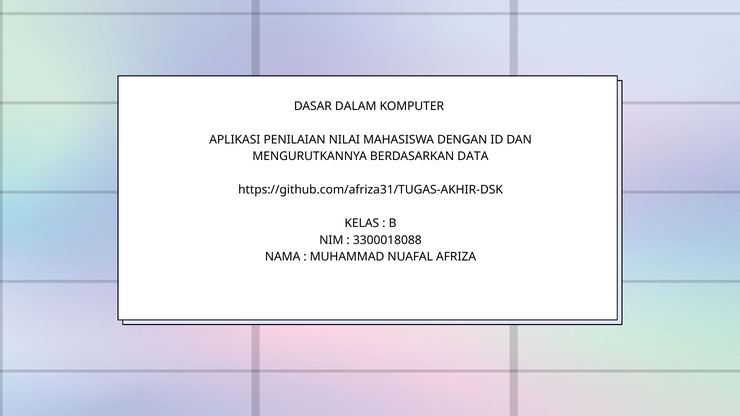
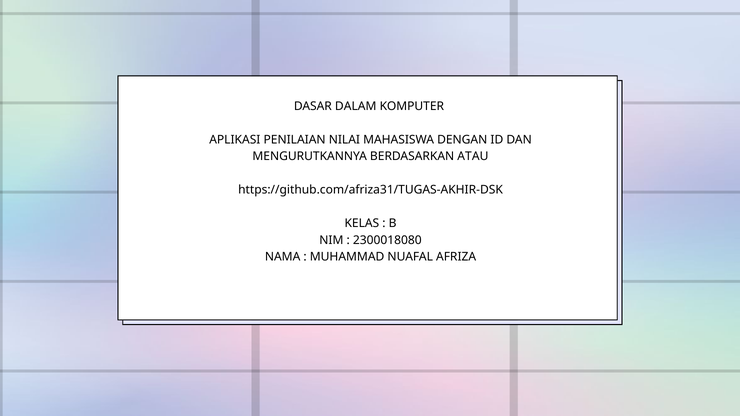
DATA: DATA -> ATAU (473, 156)
3300018088: 3300018088 -> 2300018080 (387, 240)
